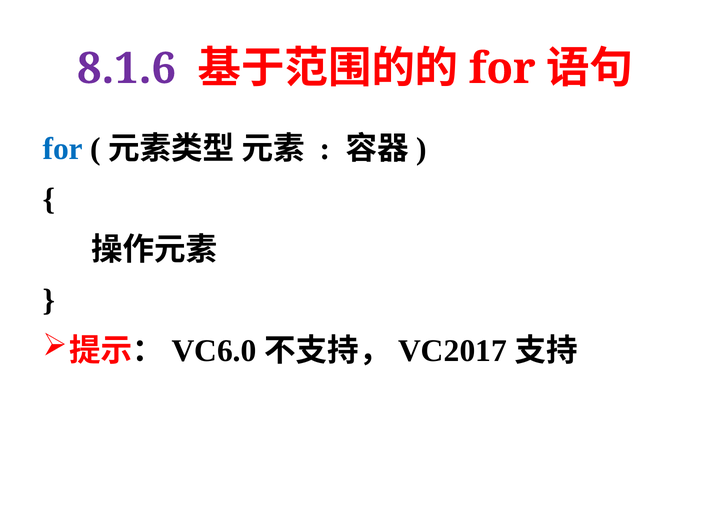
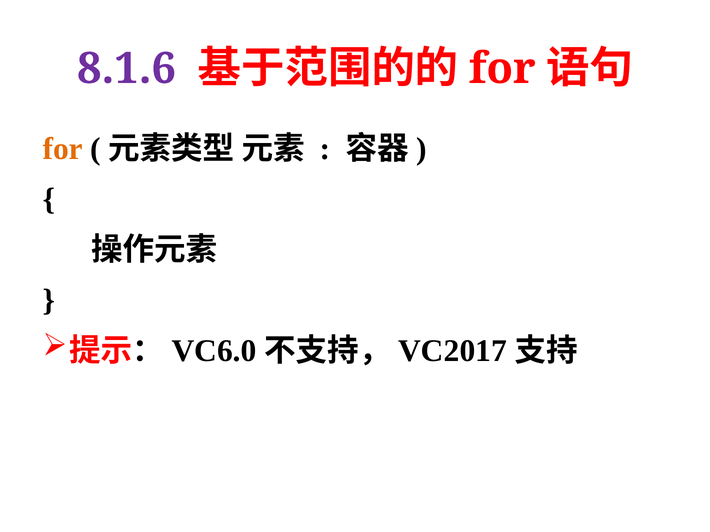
for colour: blue -> orange (63, 149)
